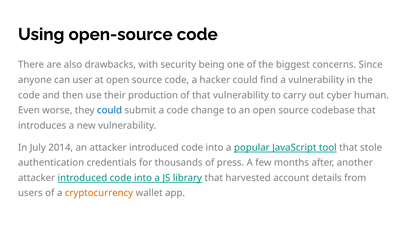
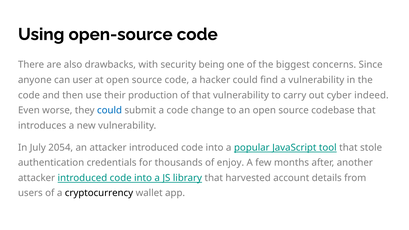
human: human -> indeed (371, 95)
2014: 2014 -> 2054 (61, 148)
press: press -> enjoy (230, 163)
cryptocurrency colour: orange -> black (99, 193)
